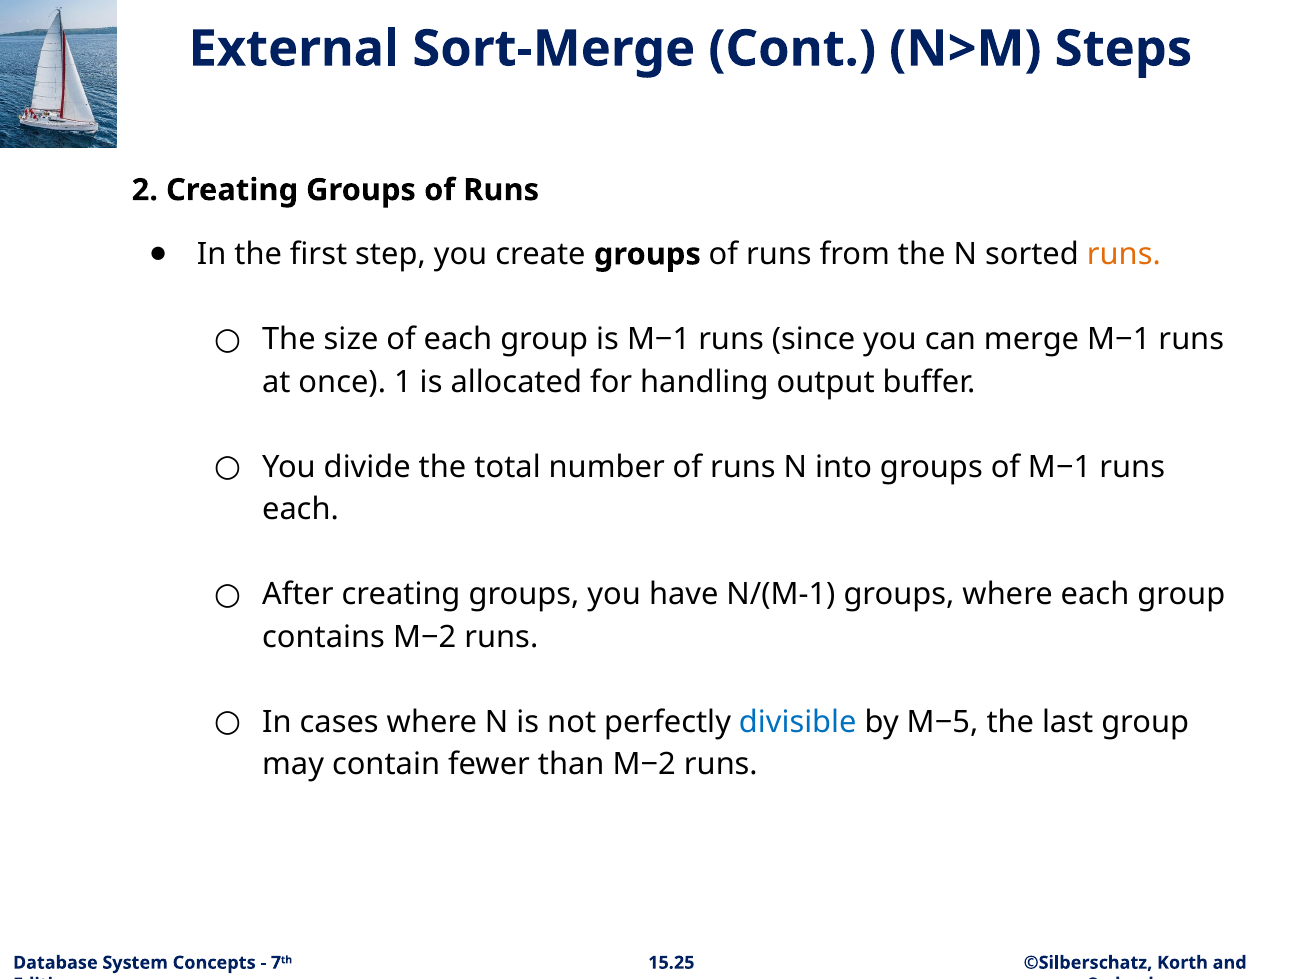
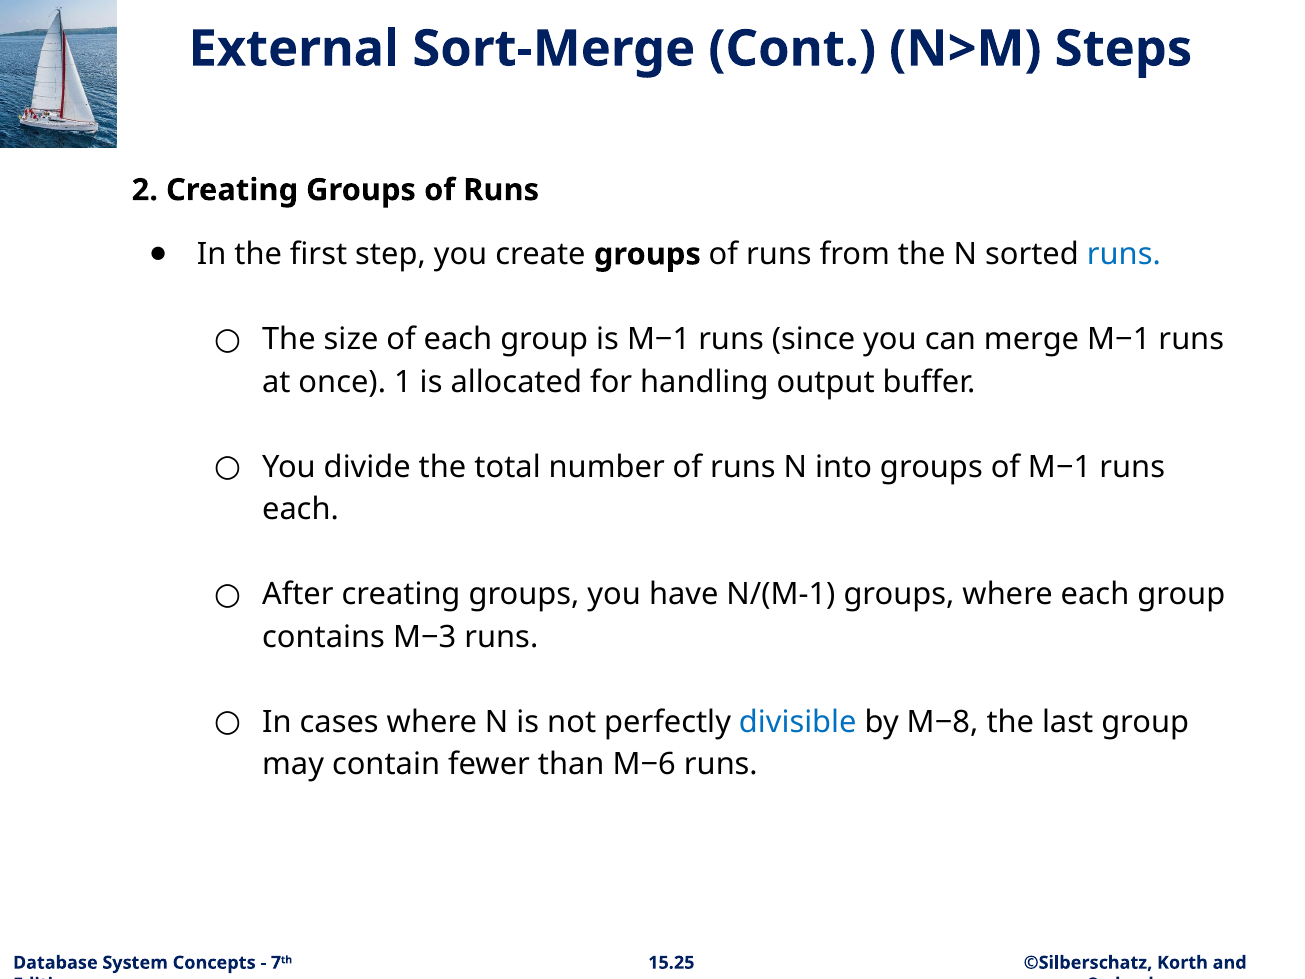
runs colour: orange -> blue (1124, 254)
contains M−2: M−2 -> M−3 (425, 637)
M−5: M−5 -> M−8 (943, 722)
than M−2: M−2 -> M−6 (644, 764)
